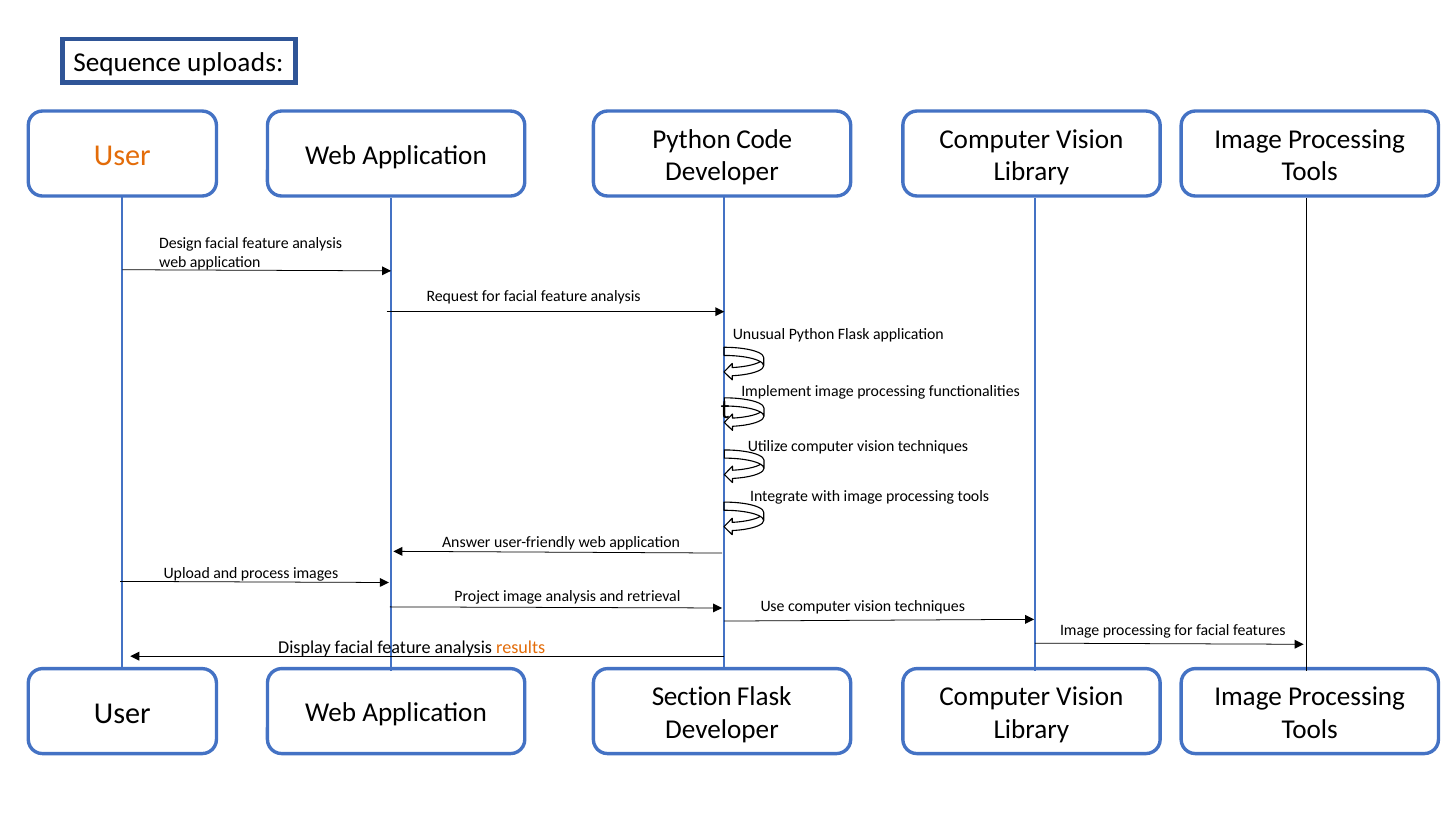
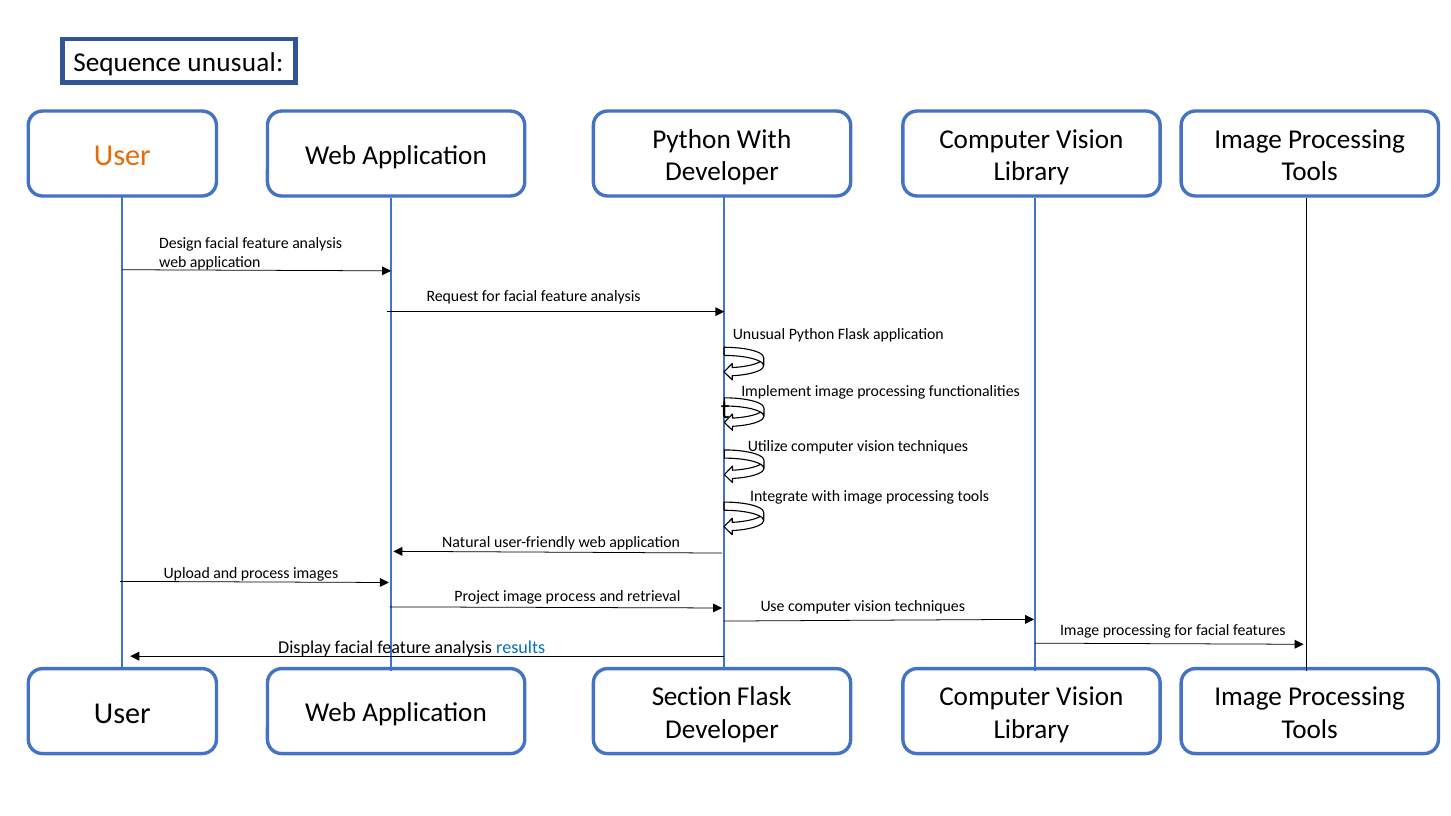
Sequence uploads: uploads -> unusual (235, 63)
Python Code: Code -> With (764, 139)
Answer: Answer -> Natural (466, 543)
image analysis: analysis -> process (571, 597)
results colour: orange -> blue (521, 648)
